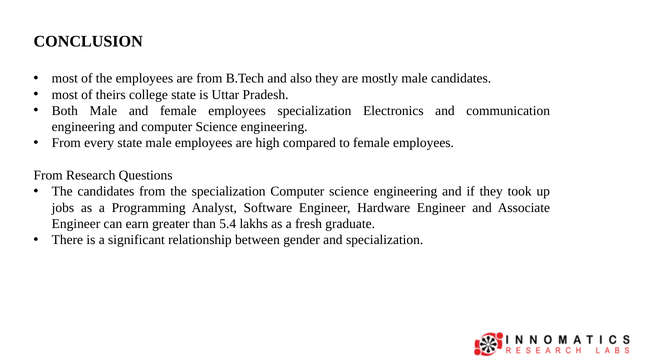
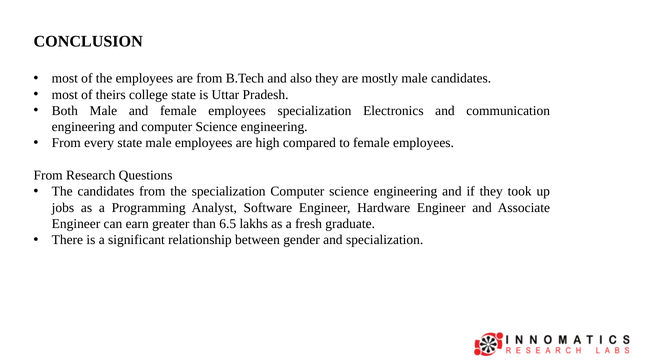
5.4: 5.4 -> 6.5 (228, 224)
